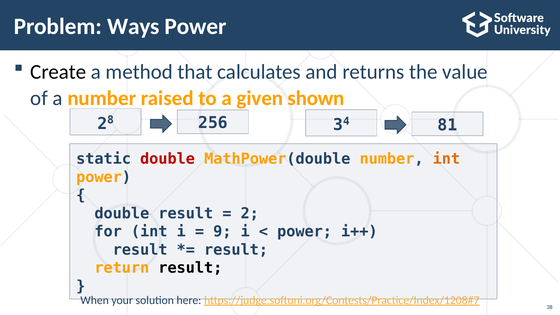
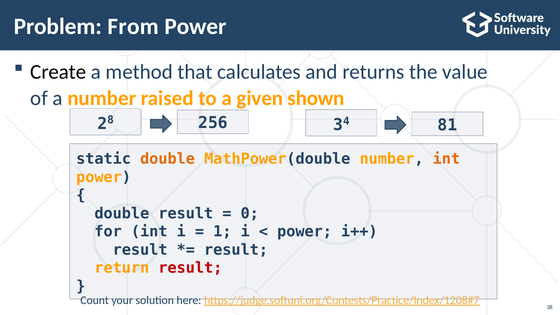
Ways: Ways -> From (133, 27)
double colour: red -> orange (168, 159)
2: 2 -> 0 (250, 213)
9: 9 -> 1 (222, 232)
result colour: black -> red (190, 268)
When: When -> Count (95, 300)
